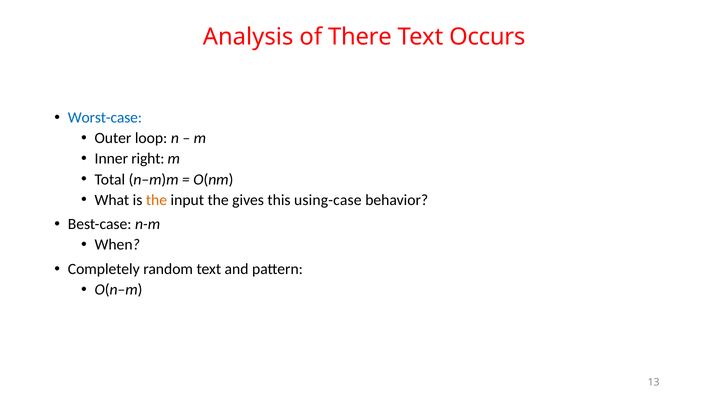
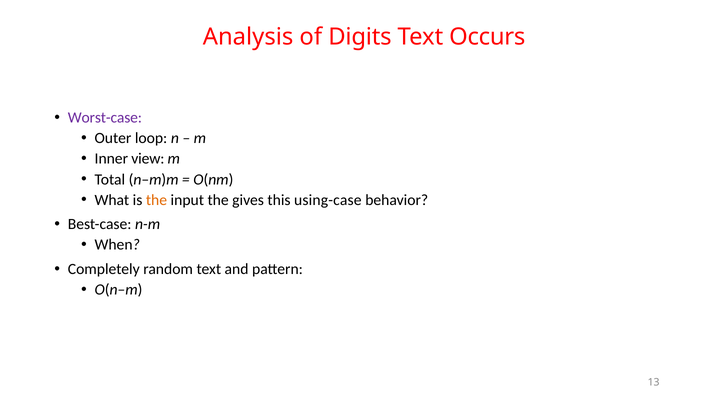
There: There -> Digits (360, 37)
Worst-case colour: blue -> purple (105, 118)
right: right -> view (148, 159)
